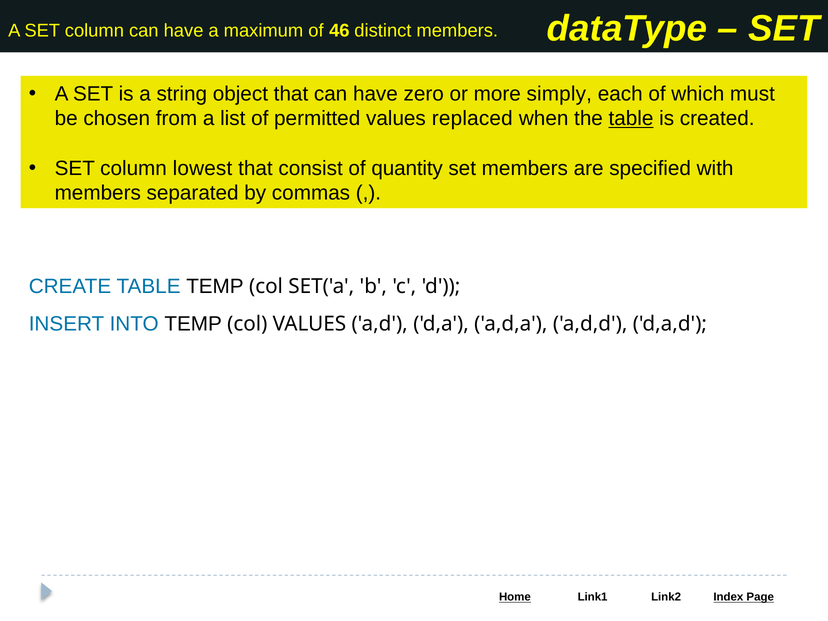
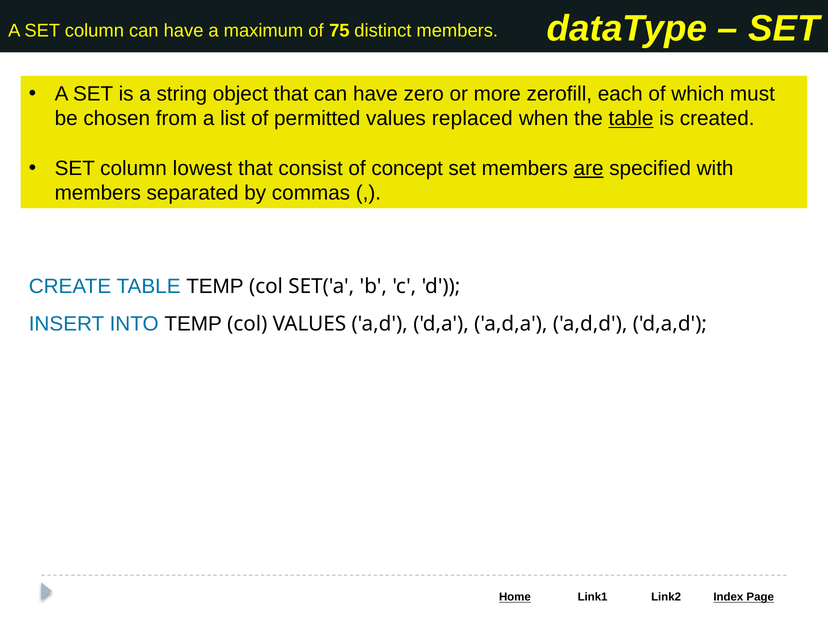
46: 46 -> 75 (339, 31)
simply: simply -> zerofill (559, 94)
quantity: quantity -> concept (407, 168)
are underline: none -> present (589, 168)
